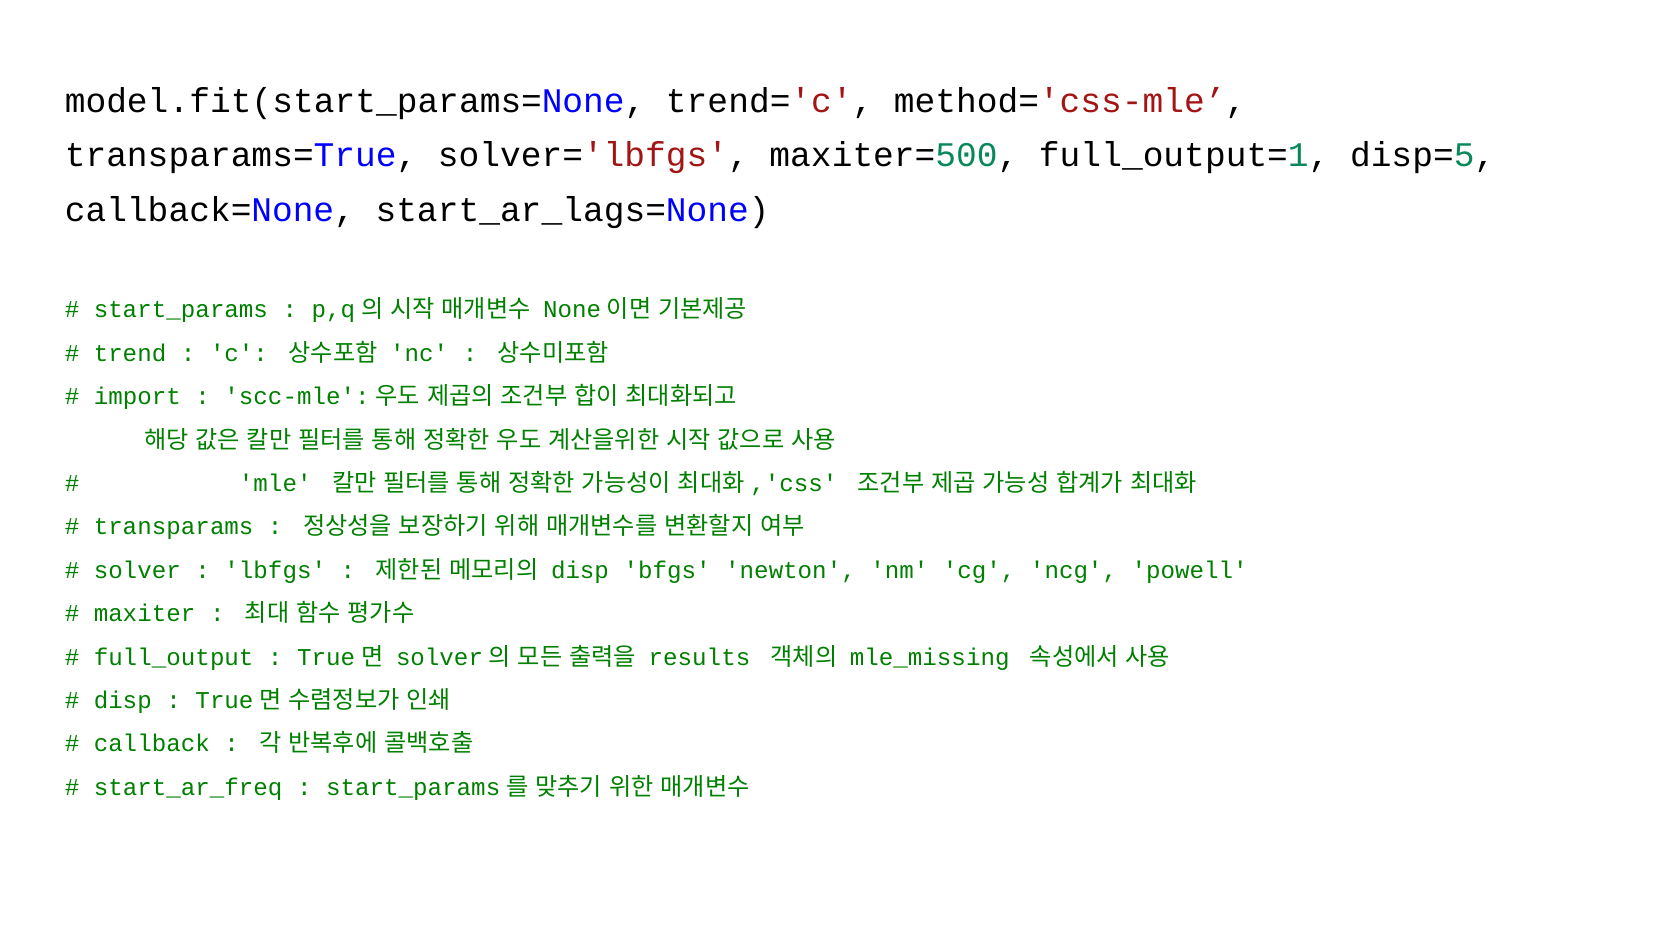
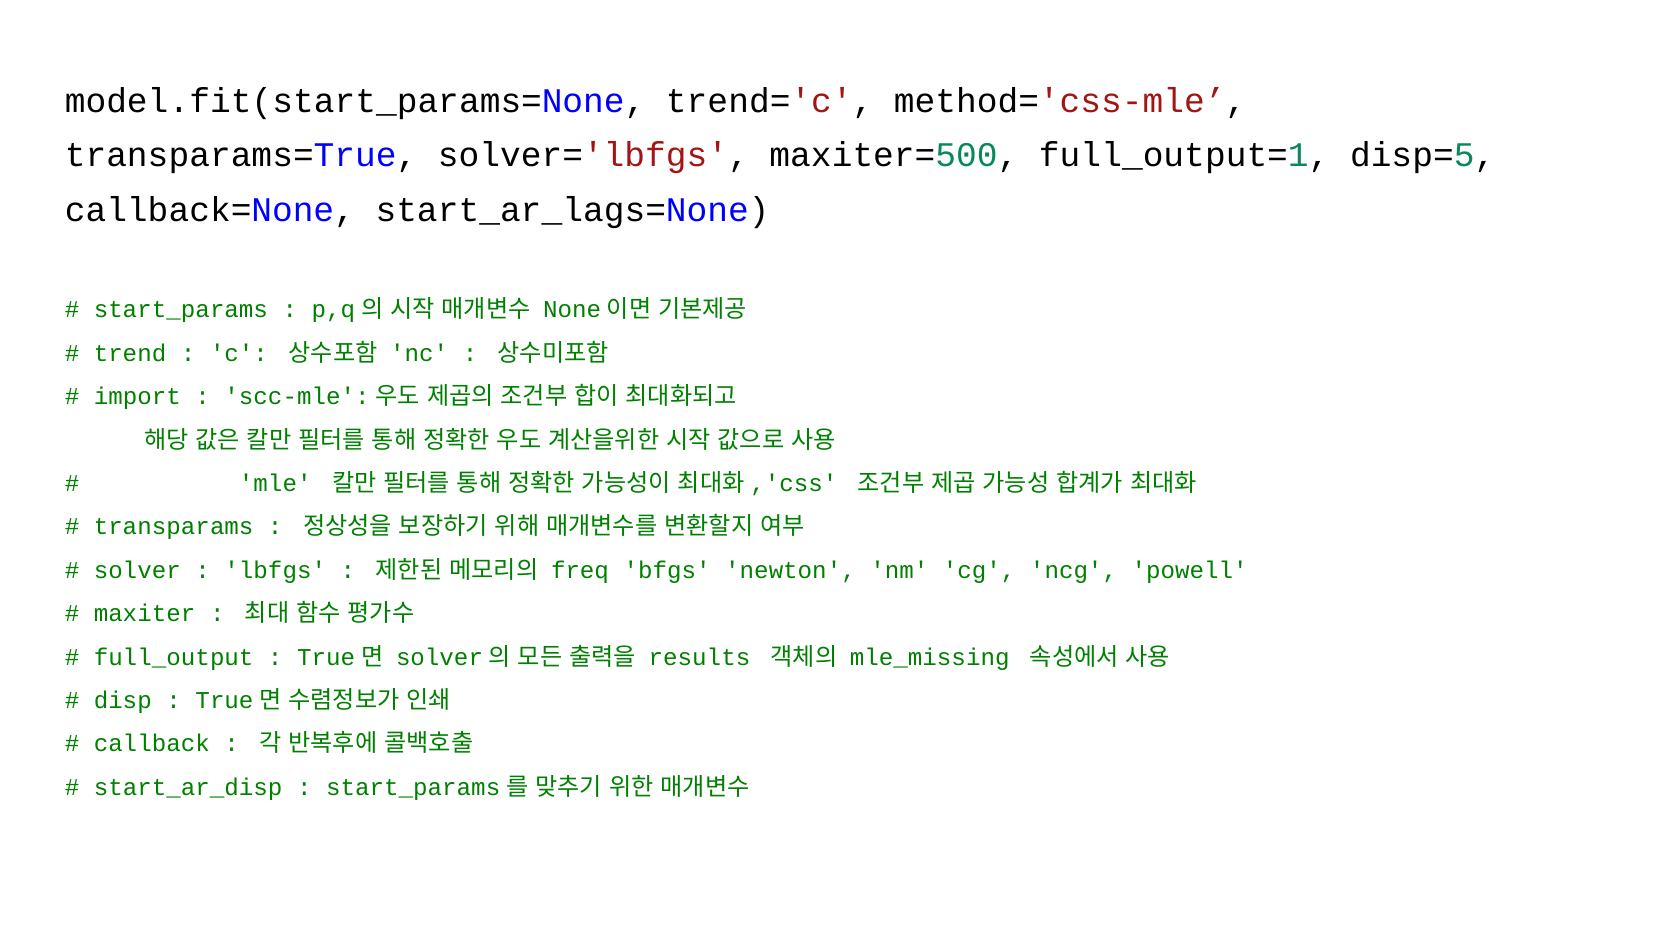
disp: disp -> freq (580, 570)
start_ar_freq: start_ar_freq -> start_ar_disp (188, 787)
